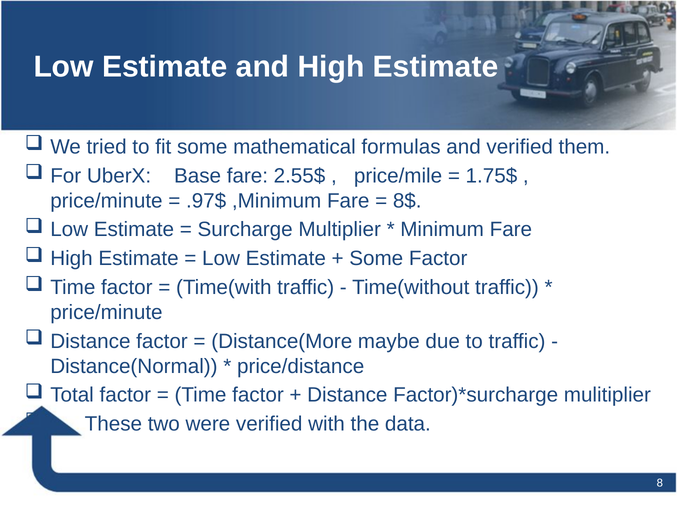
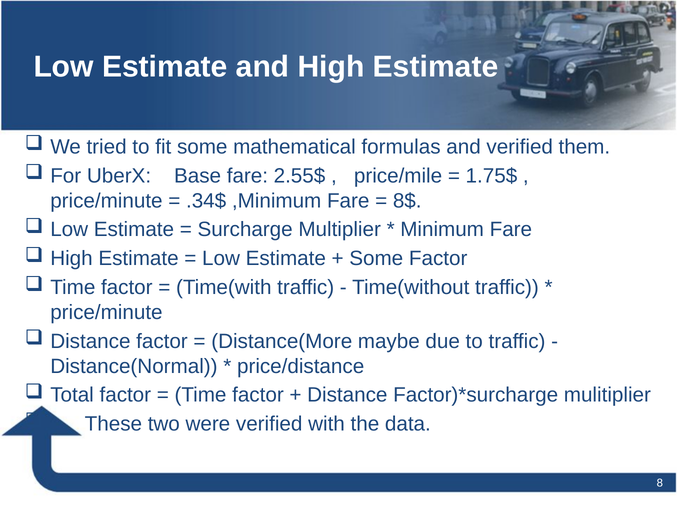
.97$: .97$ -> .34$ (206, 201)
